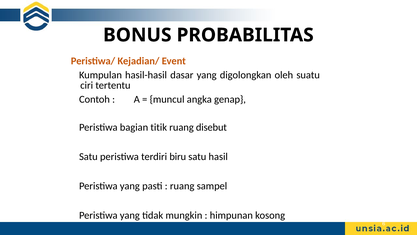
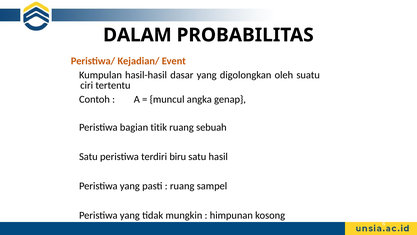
BONUS: BONUS -> DALAM (137, 35)
disebut: disebut -> sebuah (211, 127)
